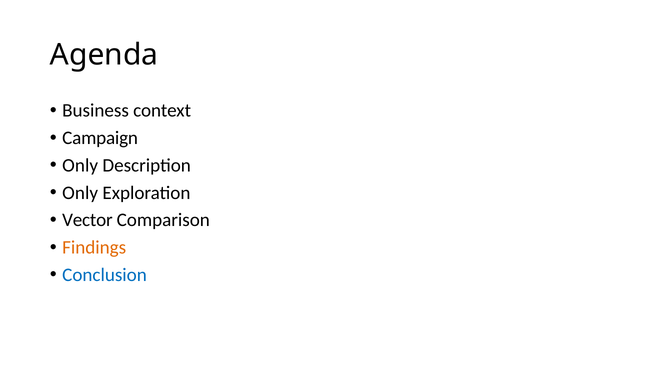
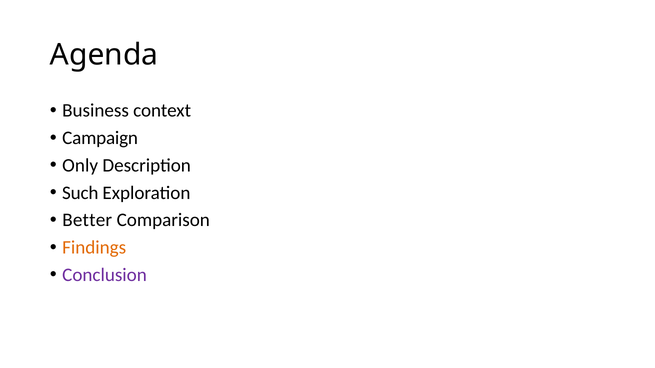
Only: Only -> Such (80, 193)
Vector: Vector -> Better (87, 220)
Conclusion colour: blue -> purple (105, 275)
